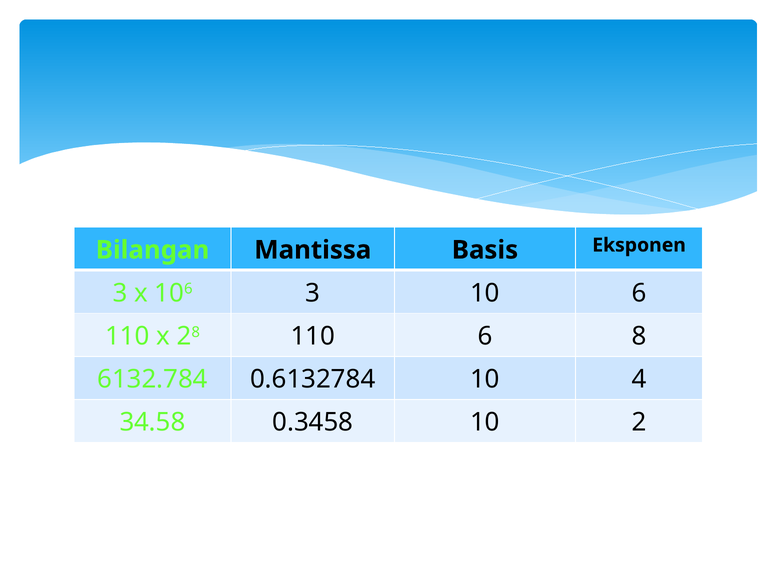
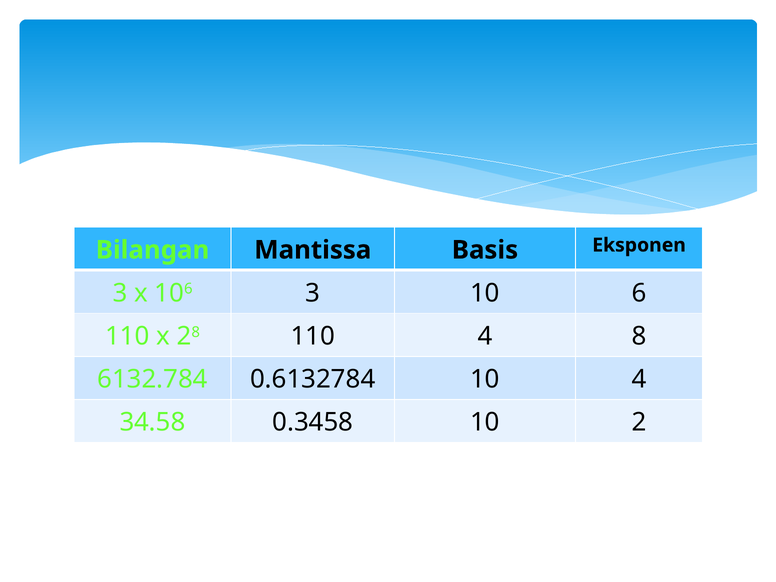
110 6: 6 -> 4 (485, 336)
